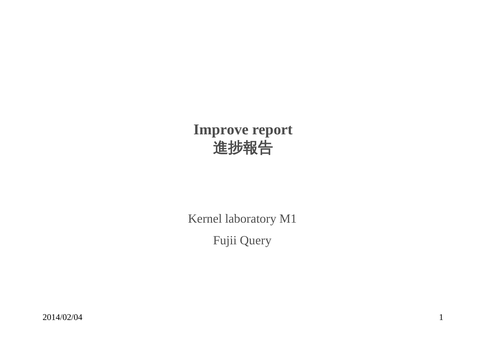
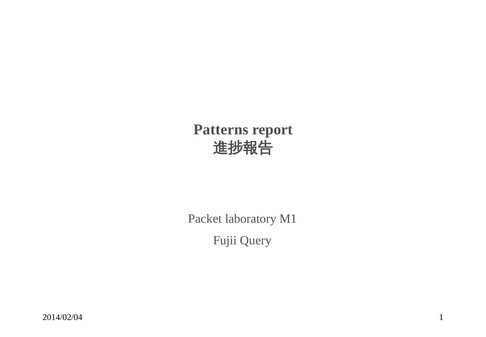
Improve: Improve -> Patterns (221, 129)
Kernel: Kernel -> Packet (205, 218)
